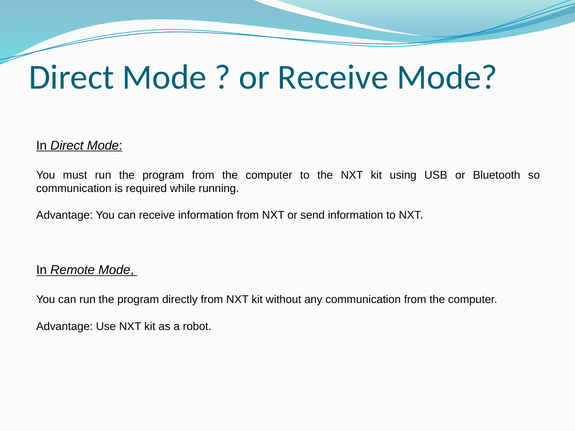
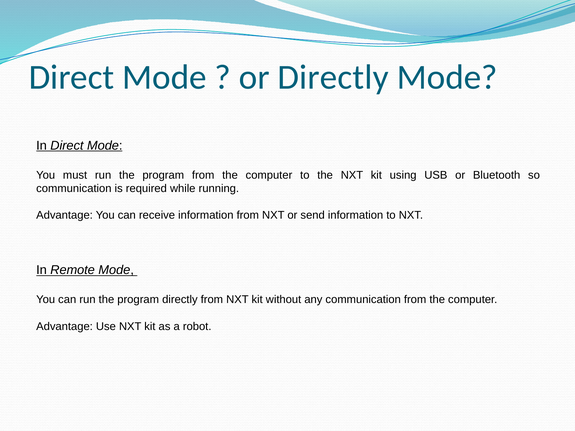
or Receive: Receive -> Directly (333, 77)
